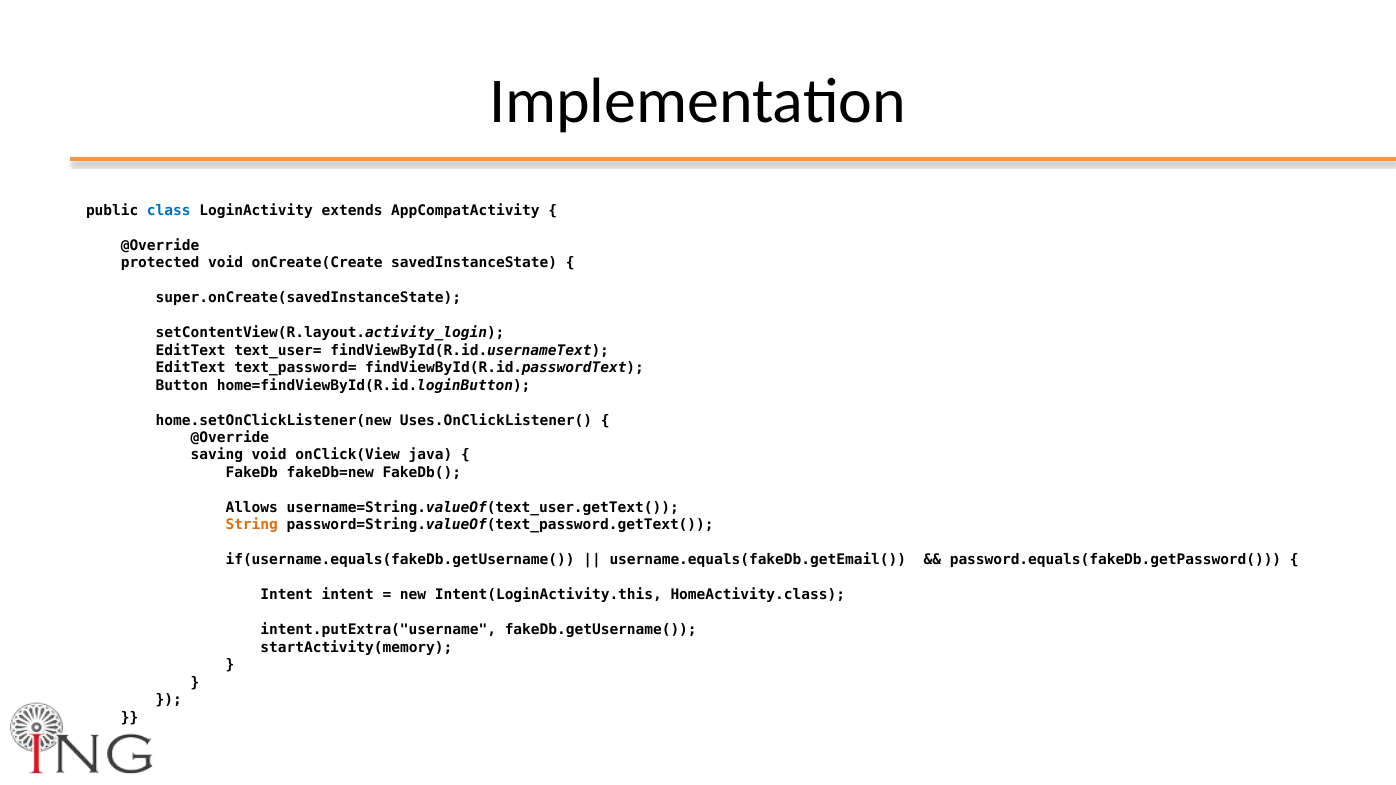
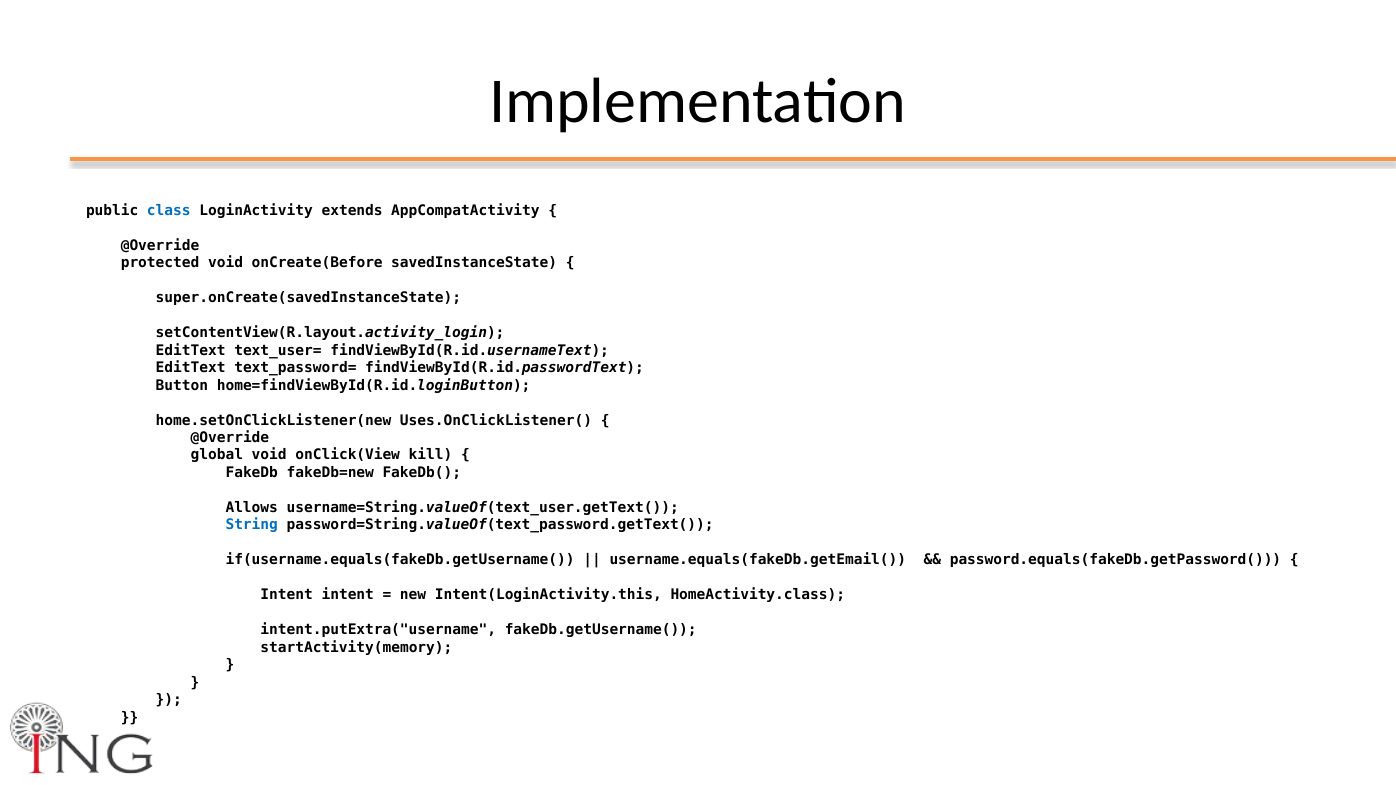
onCreate(Create: onCreate(Create -> onCreate(Before (317, 263)
saving: saving -> global (217, 455)
java: java -> kill (431, 455)
String colour: orange -> blue (252, 525)
